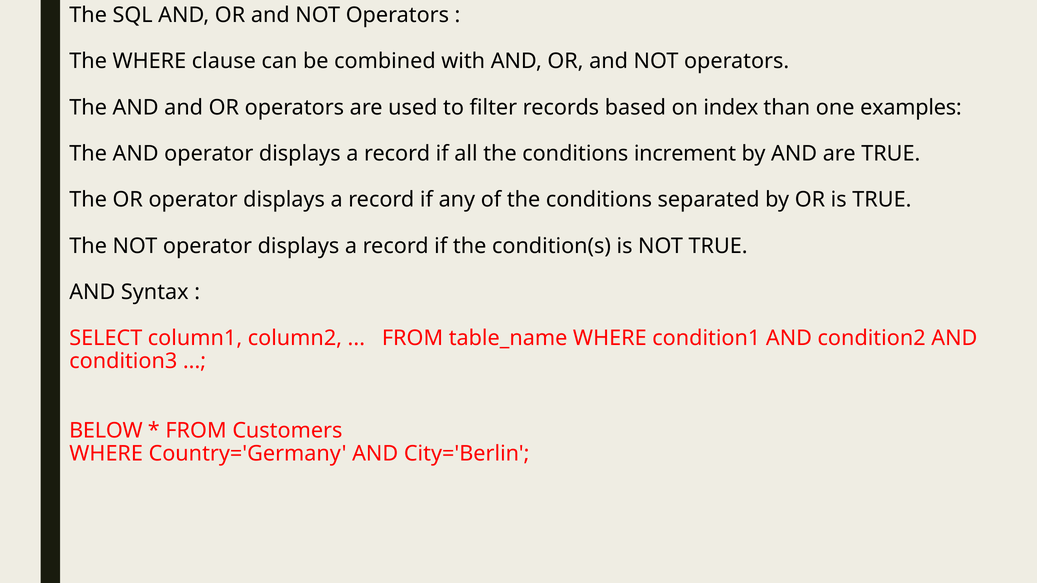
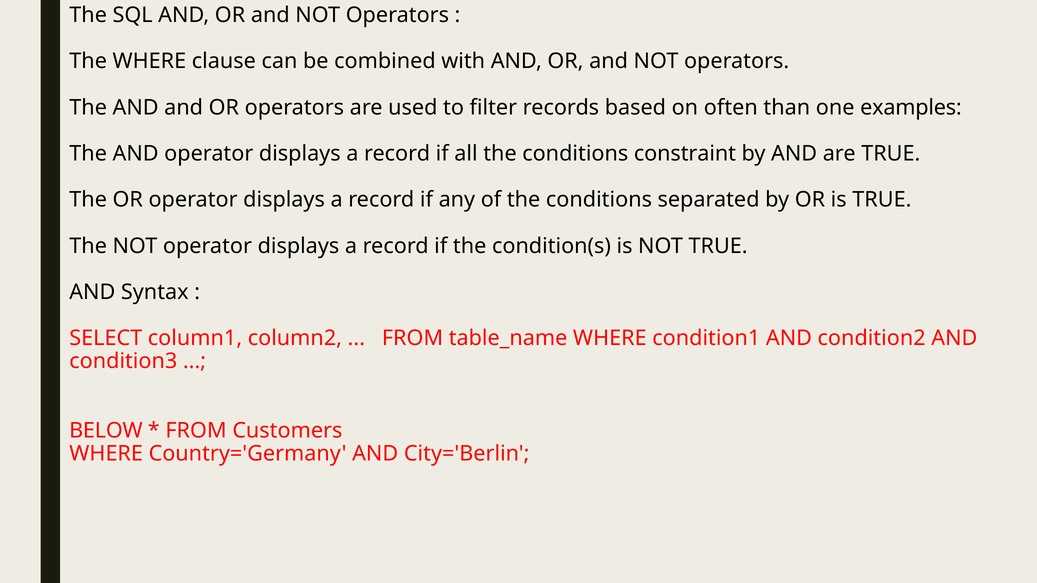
index: index -> often (731, 108)
increment: increment -> constraint (685, 154)
